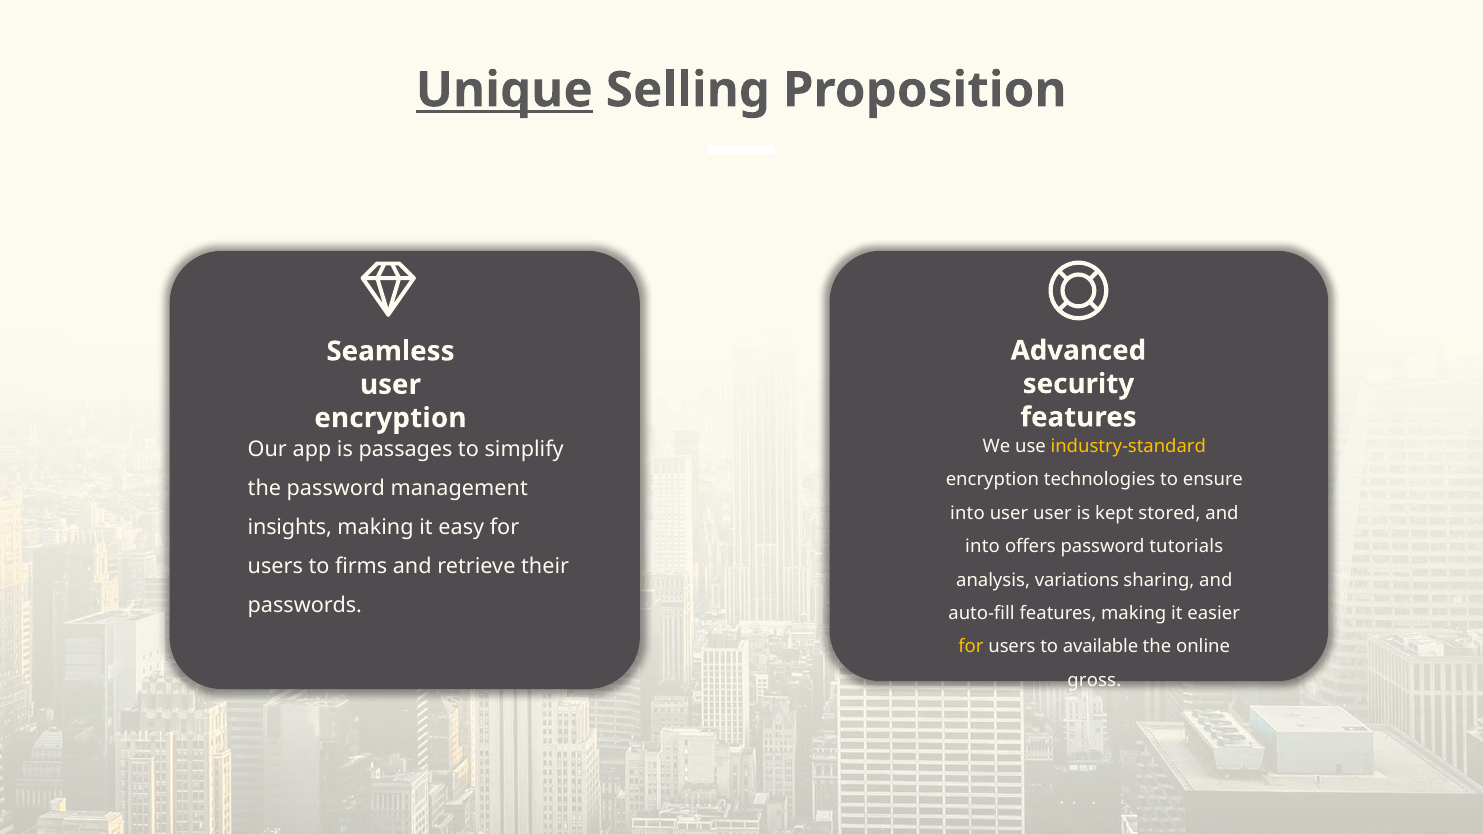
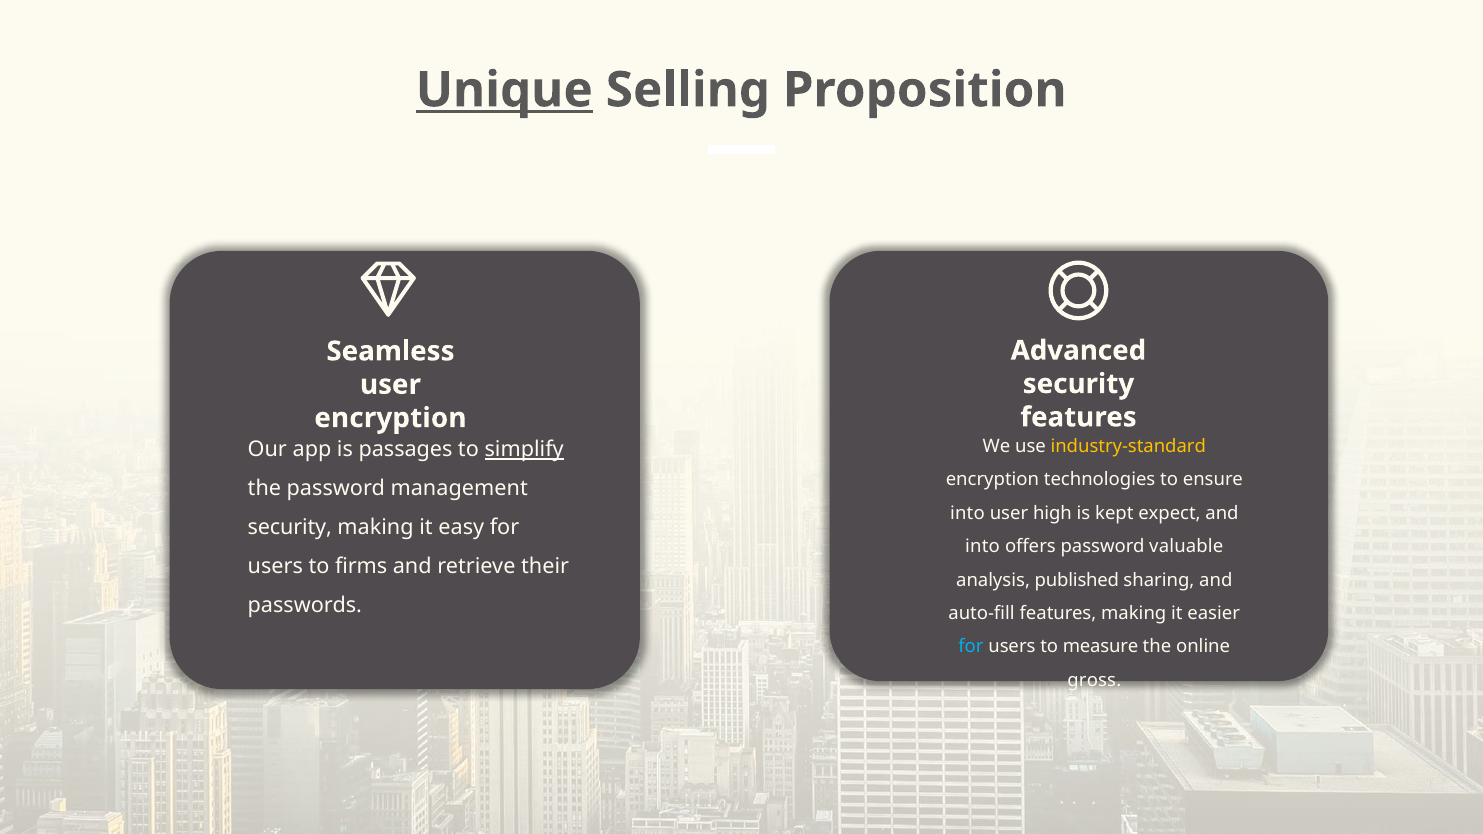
simplify underline: none -> present (524, 450)
user user: user -> high (1052, 513)
stored: stored -> expect (1169, 513)
insights: insights -> security (290, 528)
tutorials: tutorials -> valuable (1186, 547)
variations: variations -> published (1077, 580)
for colour: yellow -> light blue (971, 647)
available: available -> measure (1101, 647)
